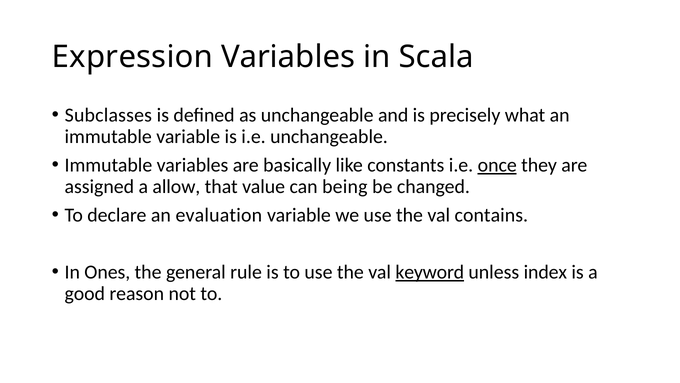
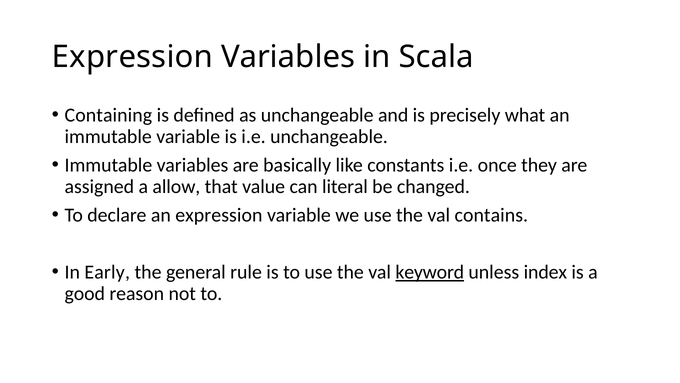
Subclasses: Subclasses -> Containing (108, 115)
once underline: present -> none (497, 165)
being: being -> literal (345, 186)
an evaluation: evaluation -> expression (219, 215)
Ones: Ones -> Early (107, 272)
